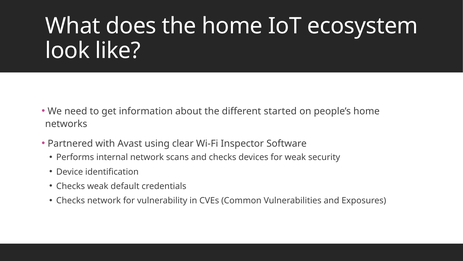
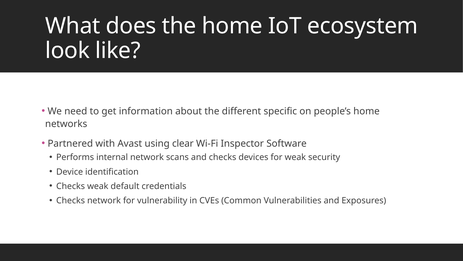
started: started -> specific (280, 111)
